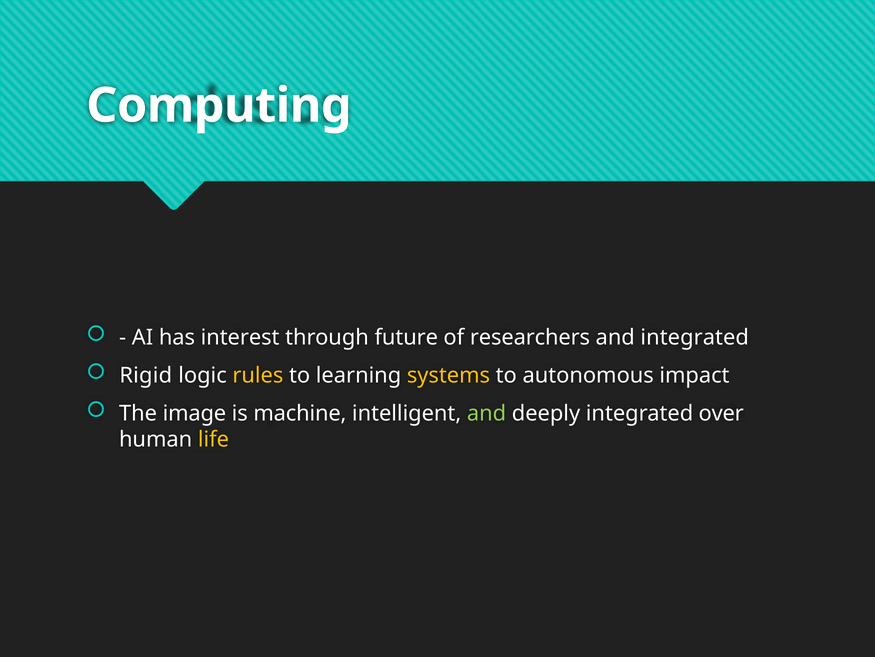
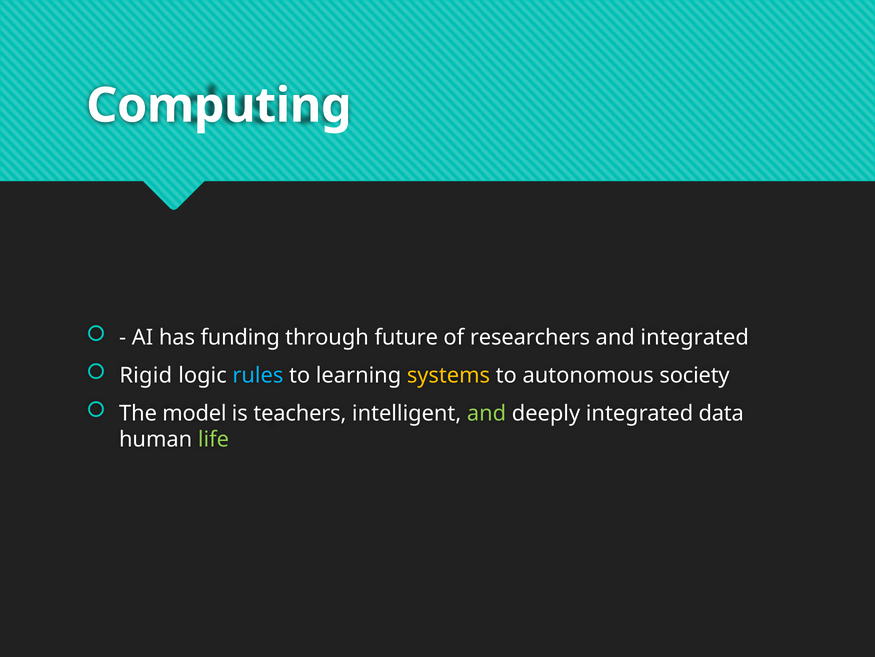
interest: interest -> funding (240, 337)
rules colour: yellow -> light blue (258, 375)
impact: impact -> society (695, 375)
image: image -> model (194, 413)
machine: machine -> teachers (300, 413)
over: over -> data (721, 413)
life colour: yellow -> light green (213, 439)
